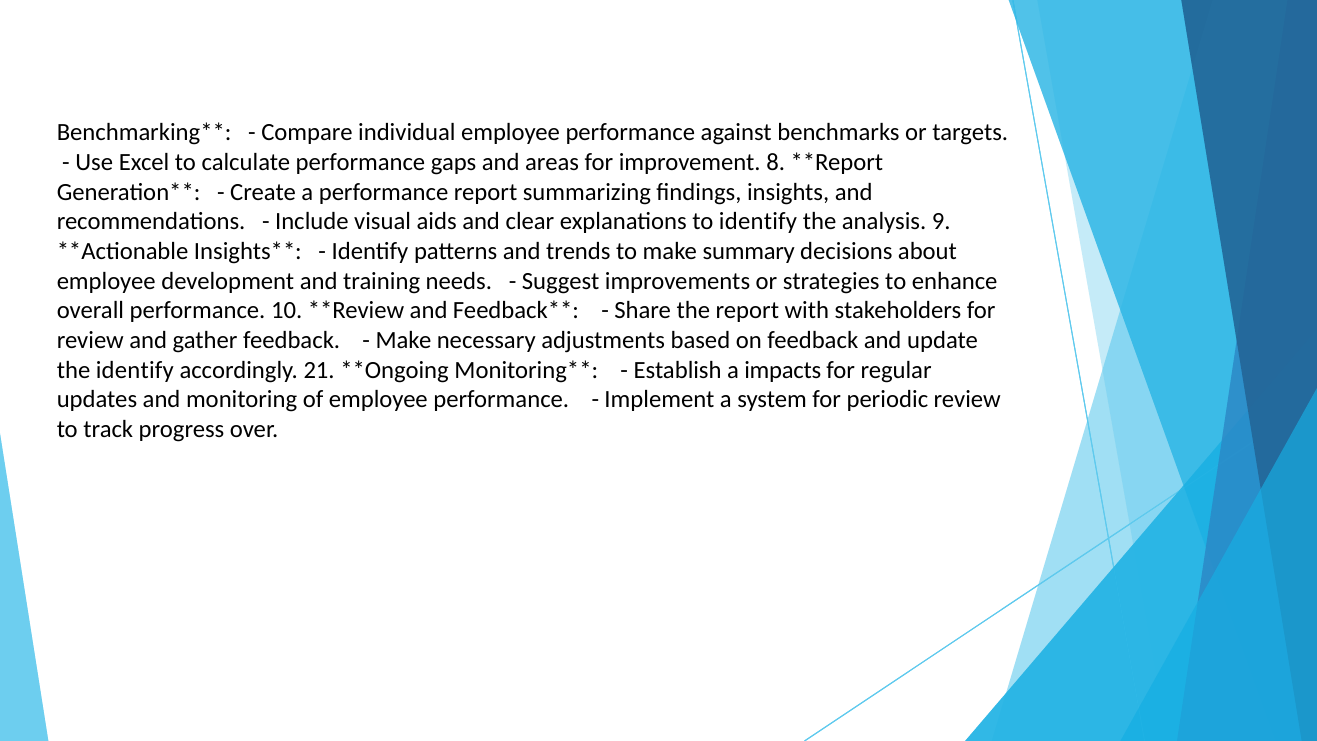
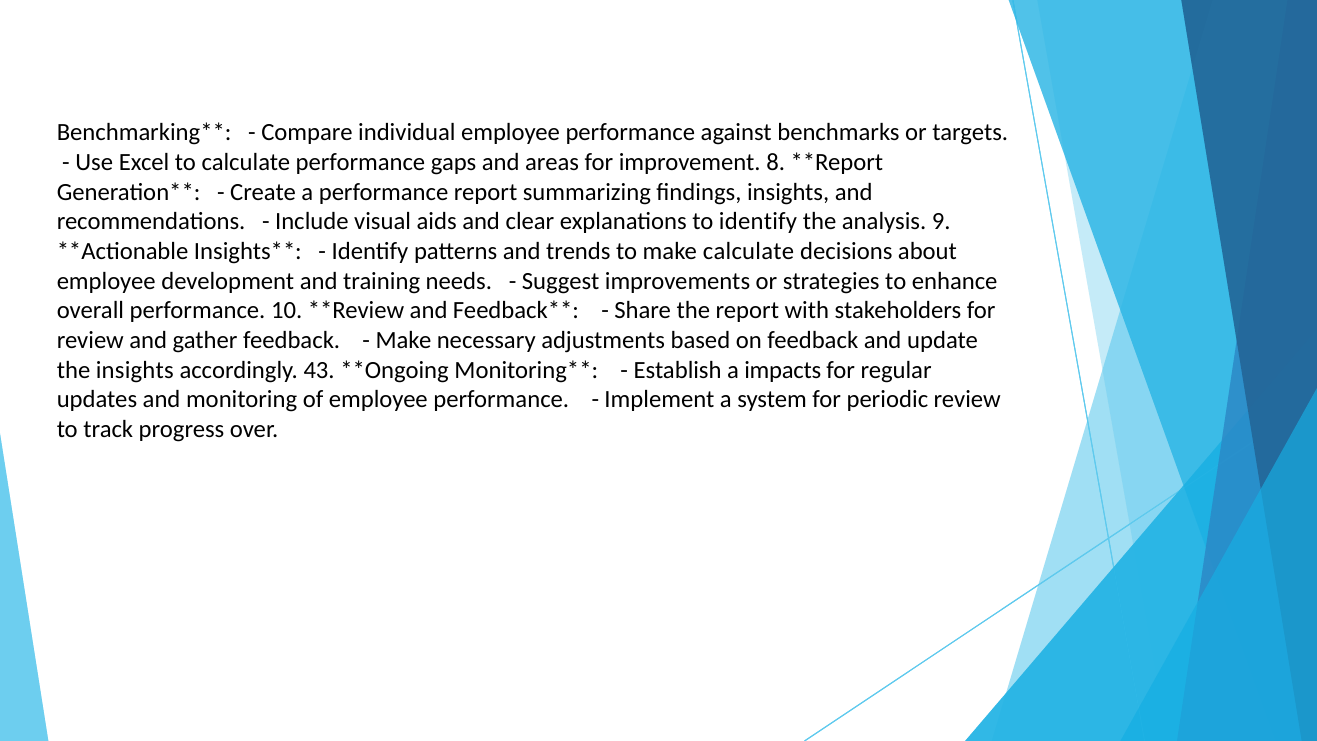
make summary: summary -> calculate (749, 251)
the identify: identify -> insights (135, 370)
21: 21 -> 43 (319, 370)
